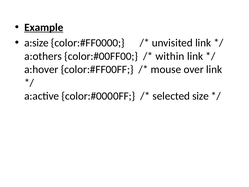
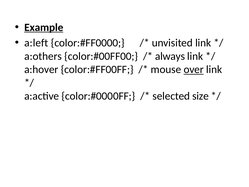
a:size: a:size -> a:left (36, 43)
within: within -> always (170, 56)
over underline: none -> present (194, 69)
